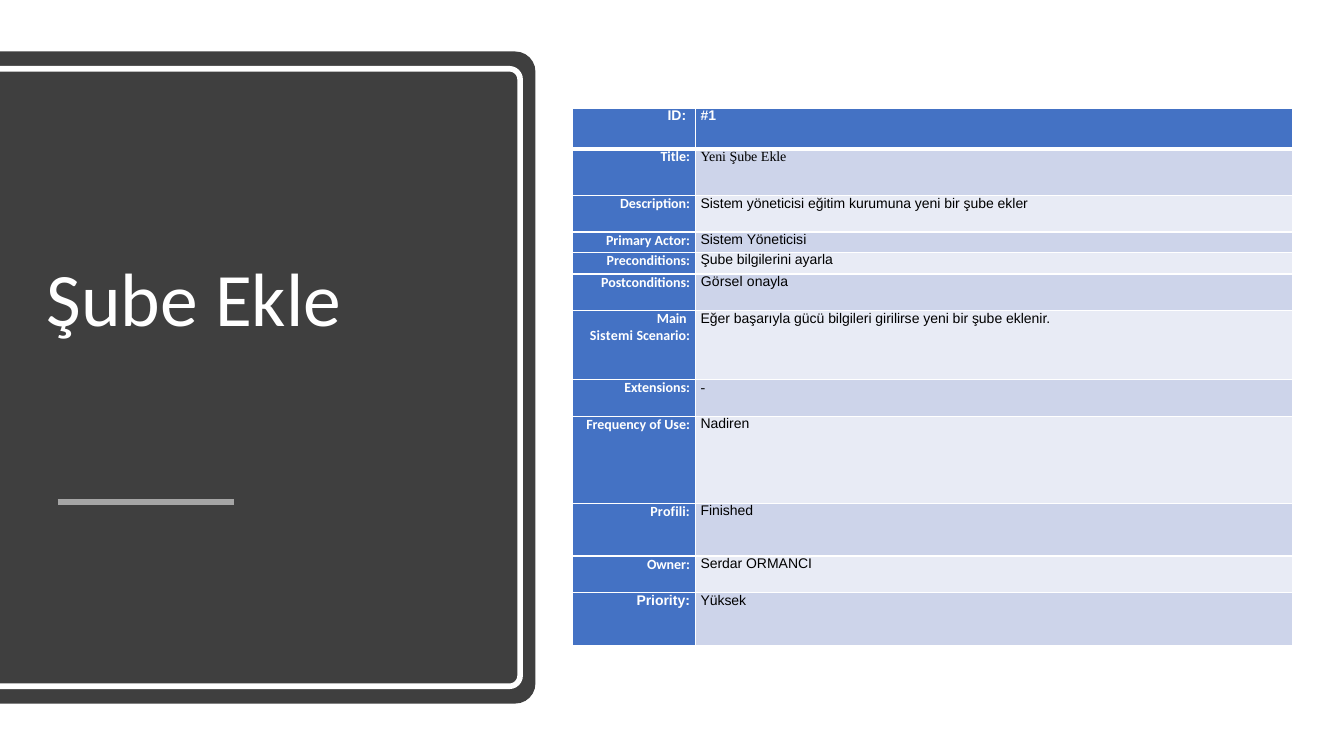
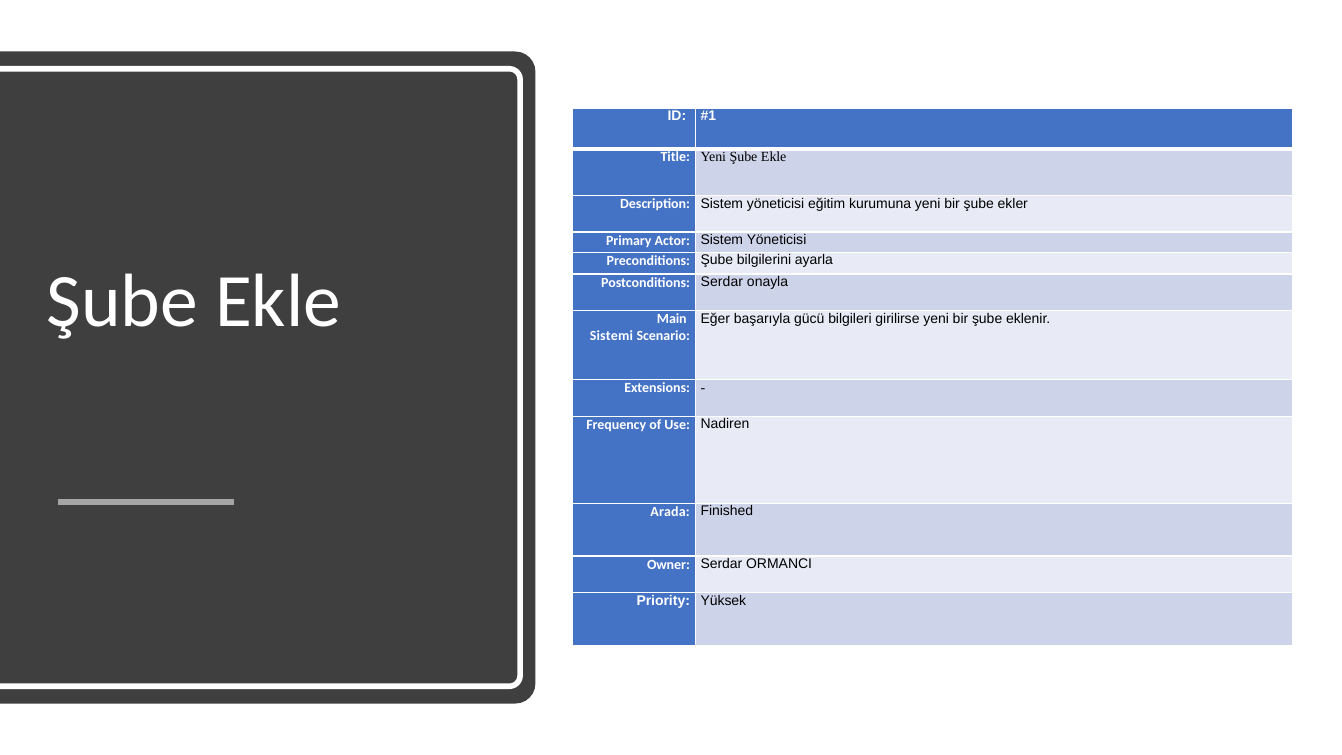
Postconditions Görsel: Görsel -> Serdar (722, 282)
Profili: Profili -> Arada (670, 512)
